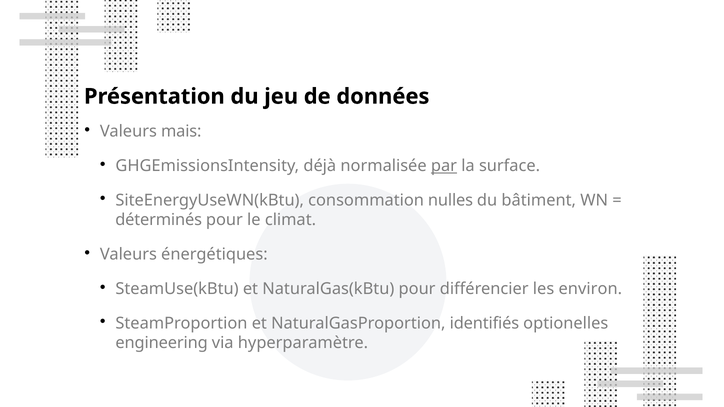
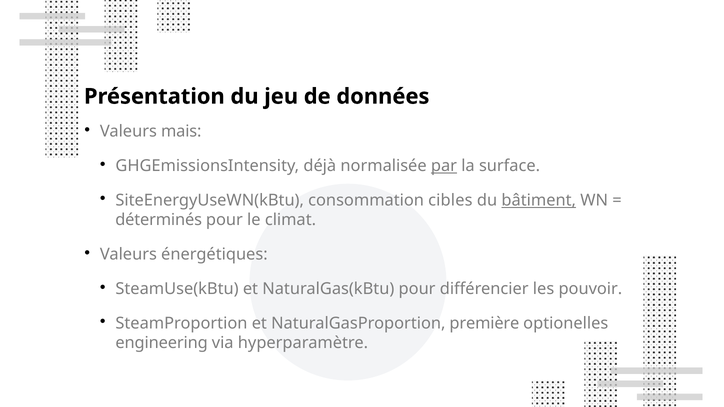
nulles: nulles -> cibles (450, 201)
bâtiment underline: none -> present (539, 201)
environ: environ -> pouvoir (590, 289)
identifiés: identifiés -> première (484, 324)
